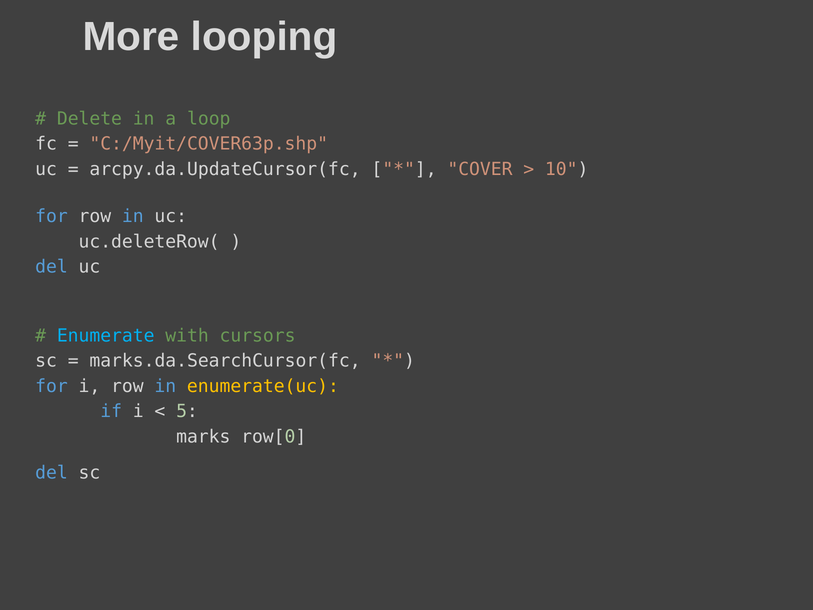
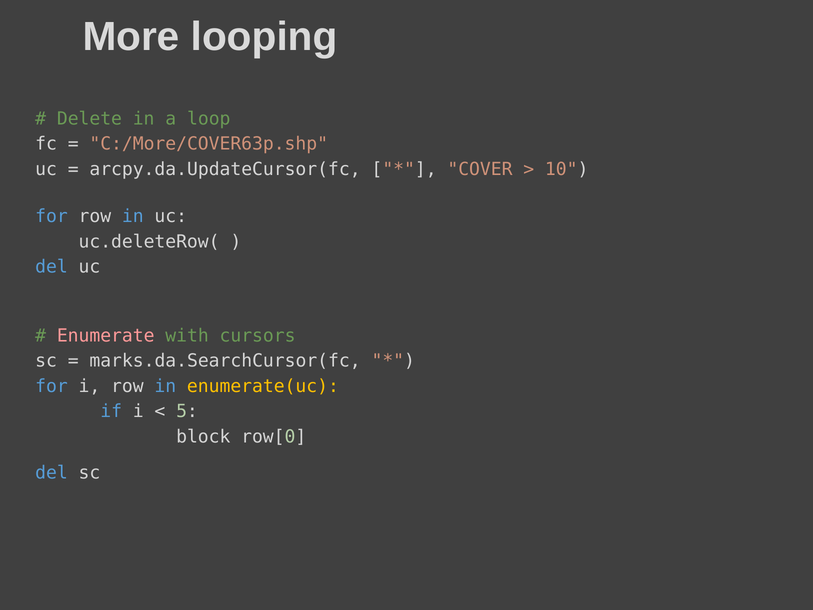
C:/Myit/COVER63p.shp: C:/Myit/COVER63p.shp -> C:/More/COVER63p.shp (209, 144)
Enumerate colour: light blue -> pink (106, 335)
marks: marks -> block (203, 437)
